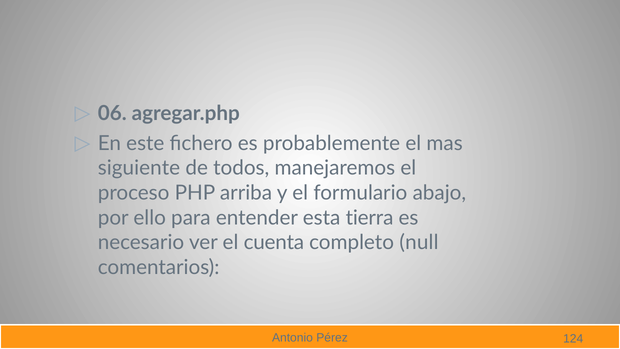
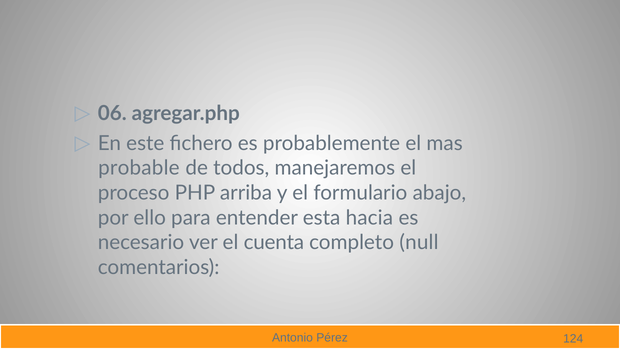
siguiente: siguiente -> probable (139, 168)
tierra: tierra -> hacia (369, 218)
